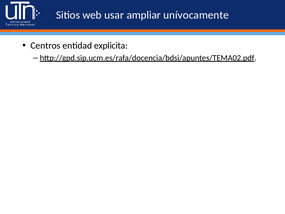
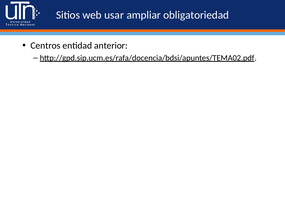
unívocamente: unívocamente -> obligatoriedad (196, 15)
explicita: explicita -> anterior (111, 46)
